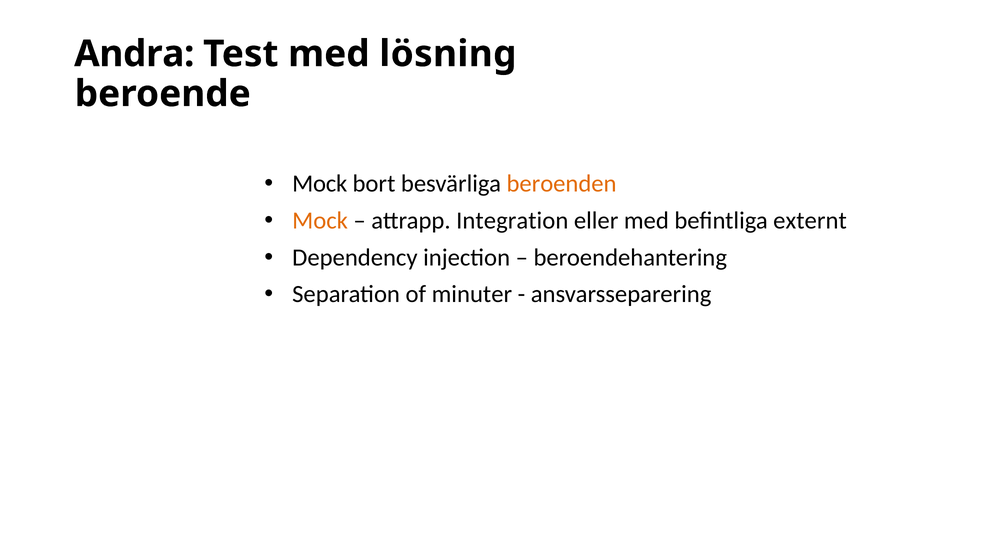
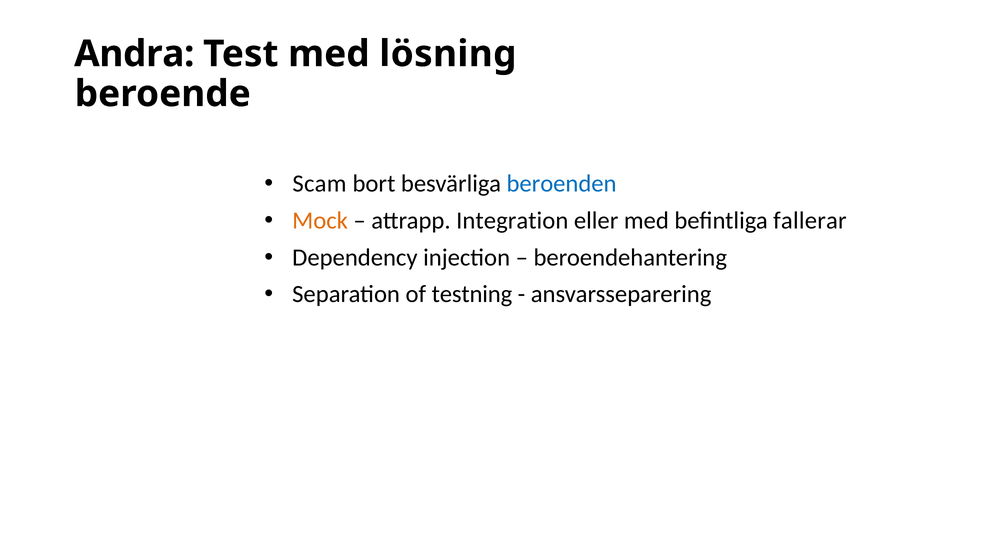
Mock: Mock -> Scam (319, 184)
beroenden colour: orange -> blue (562, 184)
externt: externt -> fallerar (810, 221)
minuter: minuter -> testning (472, 294)
